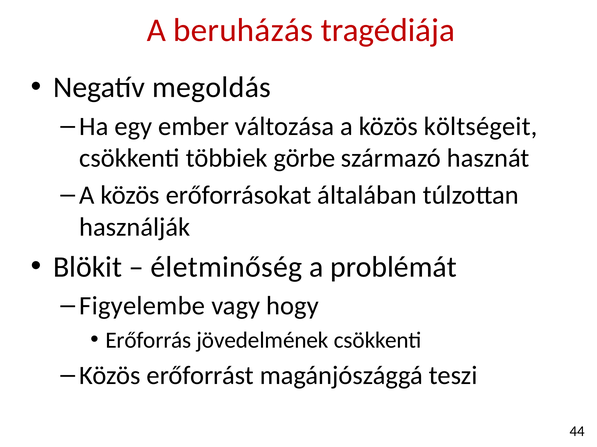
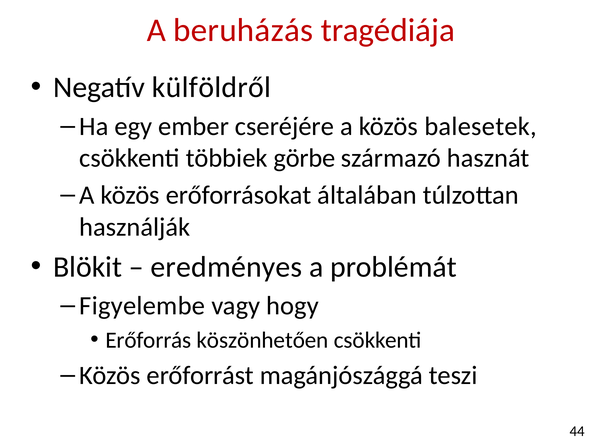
megoldás: megoldás -> külföldről (212, 88)
változása: változása -> cseréjére (285, 127)
költségeit: költségeit -> balesetek (481, 127)
életminőség: életminőség -> eredményes (226, 267)
jövedelmének: jövedelmének -> köszönhetően (262, 341)
